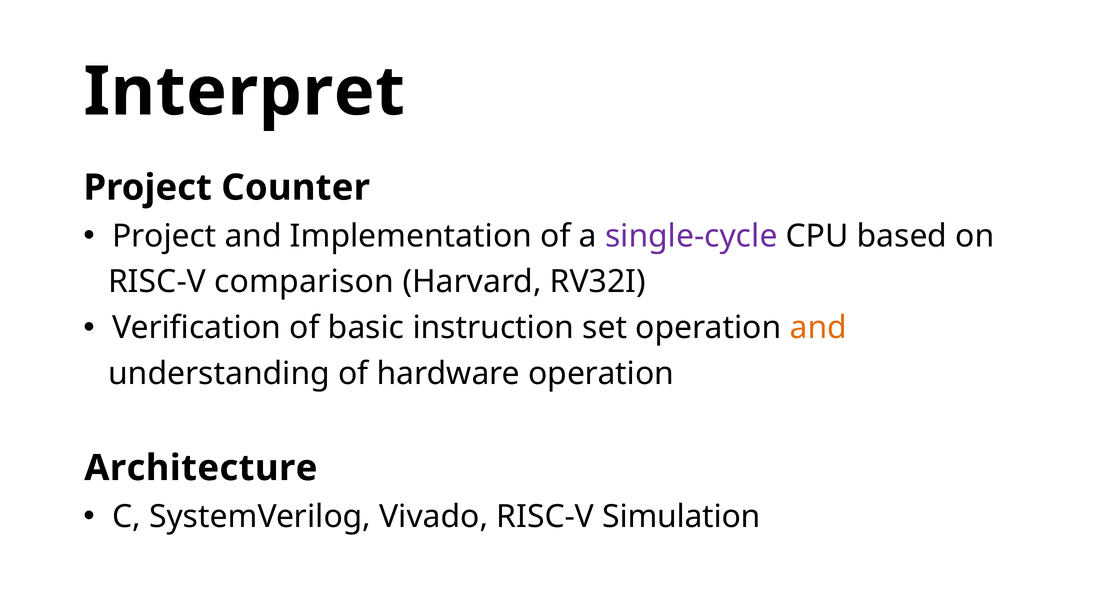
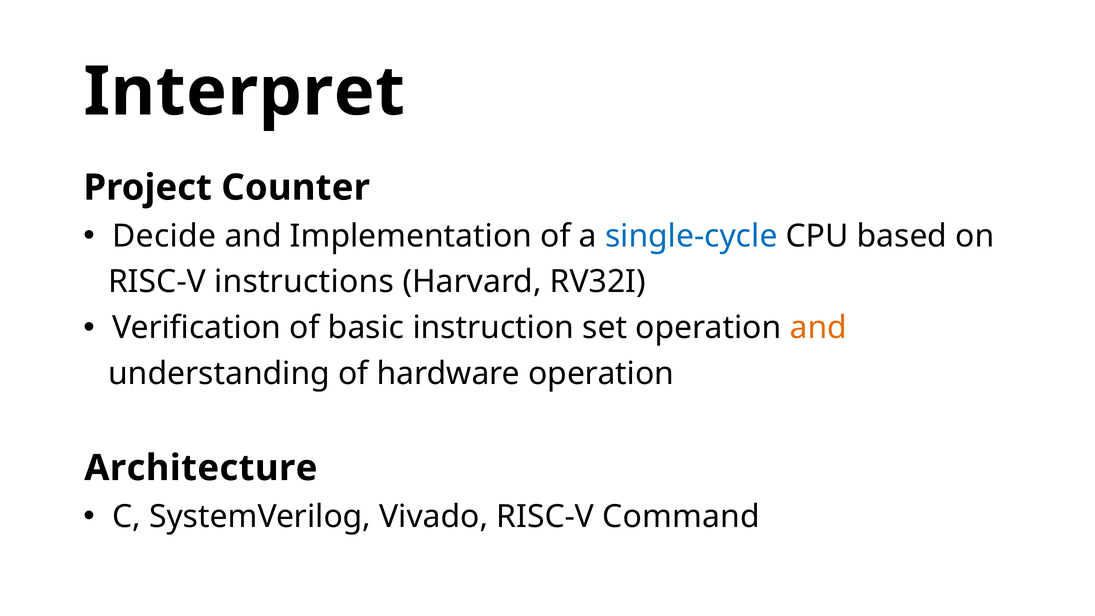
Project: Project -> Decide (164, 236)
single-cycle colour: purple -> blue (691, 236)
comparison: comparison -> instructions (304, 282)
Simulation: Simulation -> Command (681, 516)
